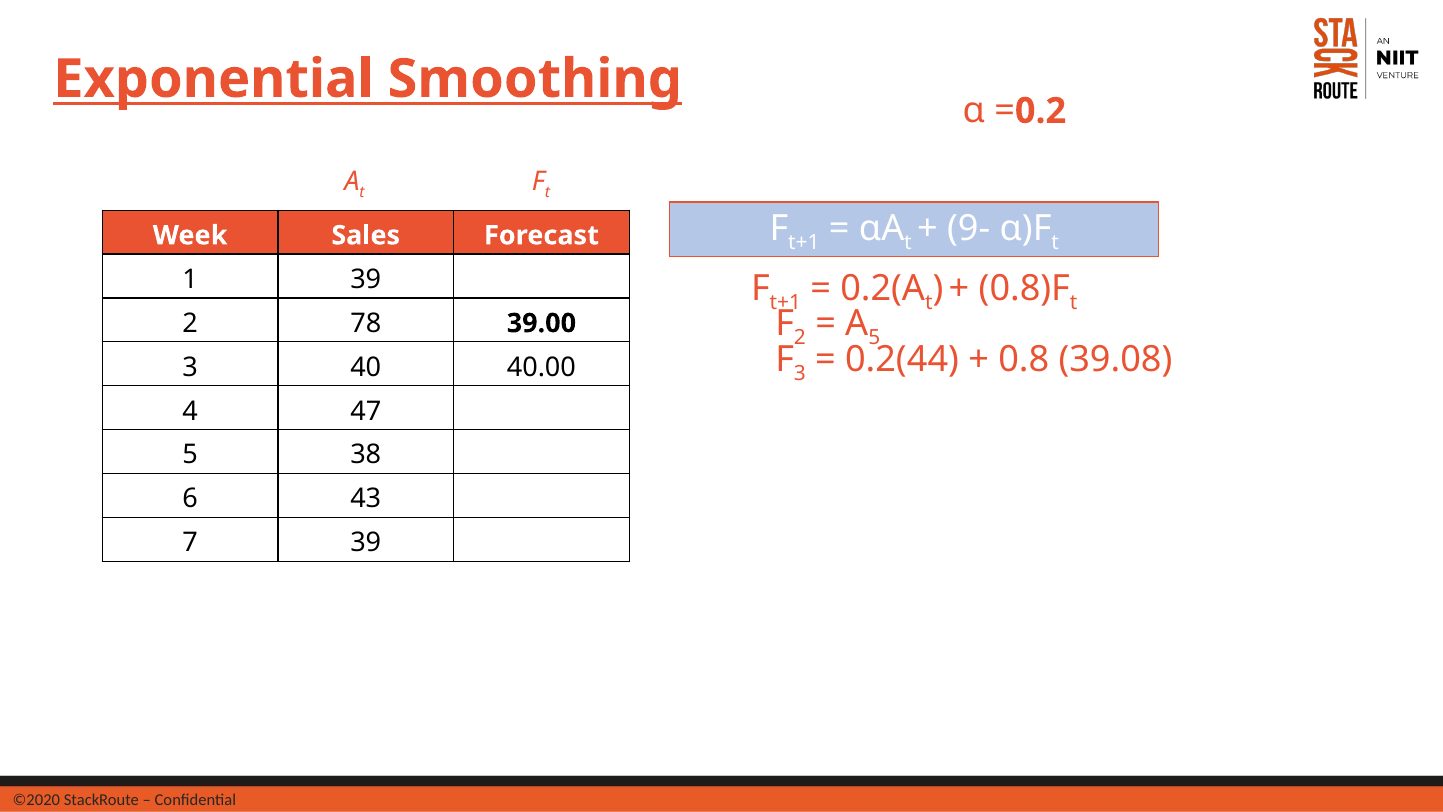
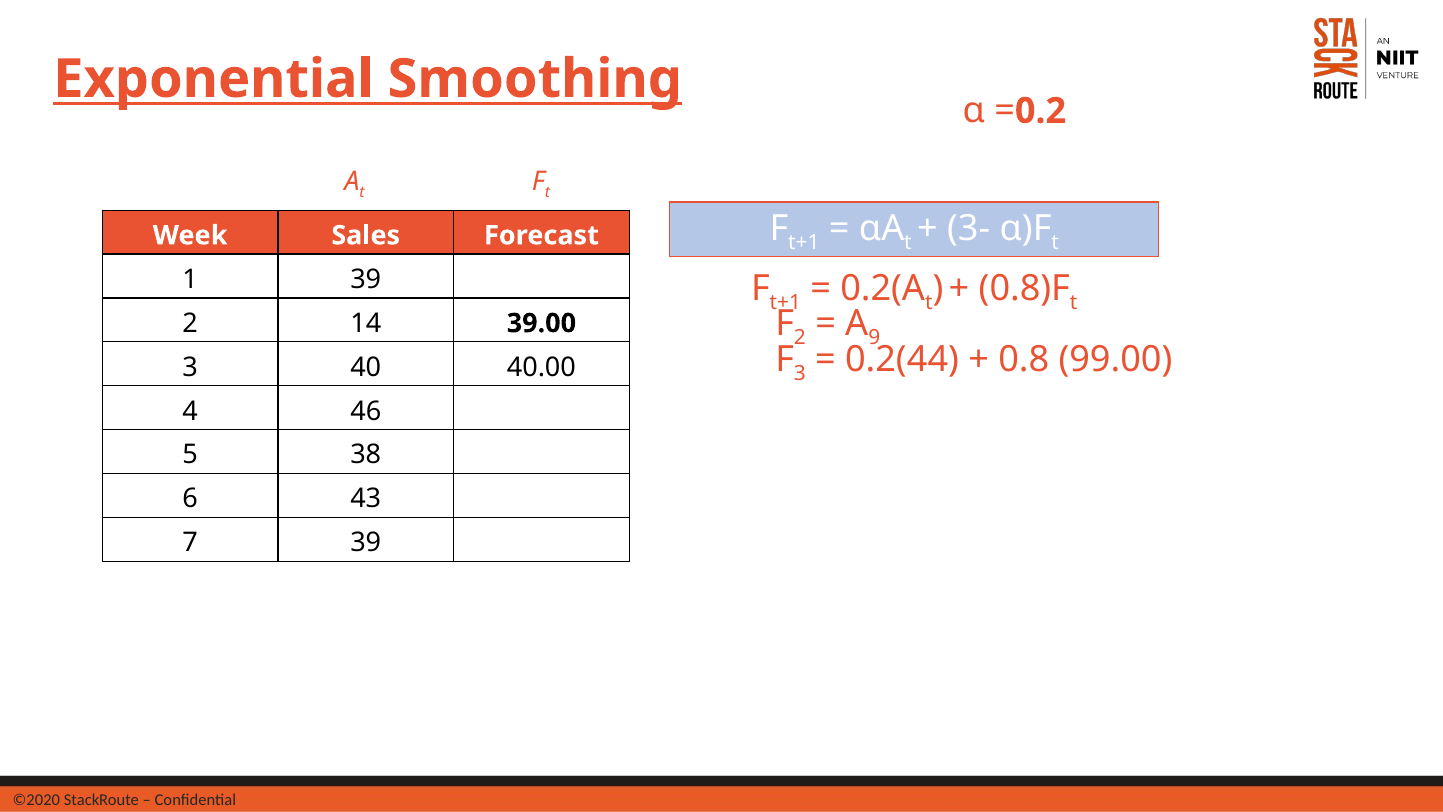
9-: 9- -> 3- (969, 229)
5: 5 -> 9 (874, 338)
78: 78 -> 14 (366, 323)
39.08: 39.08 -> 99.00 (1115, 359)
47: 47 -> 46 (366, 411)
